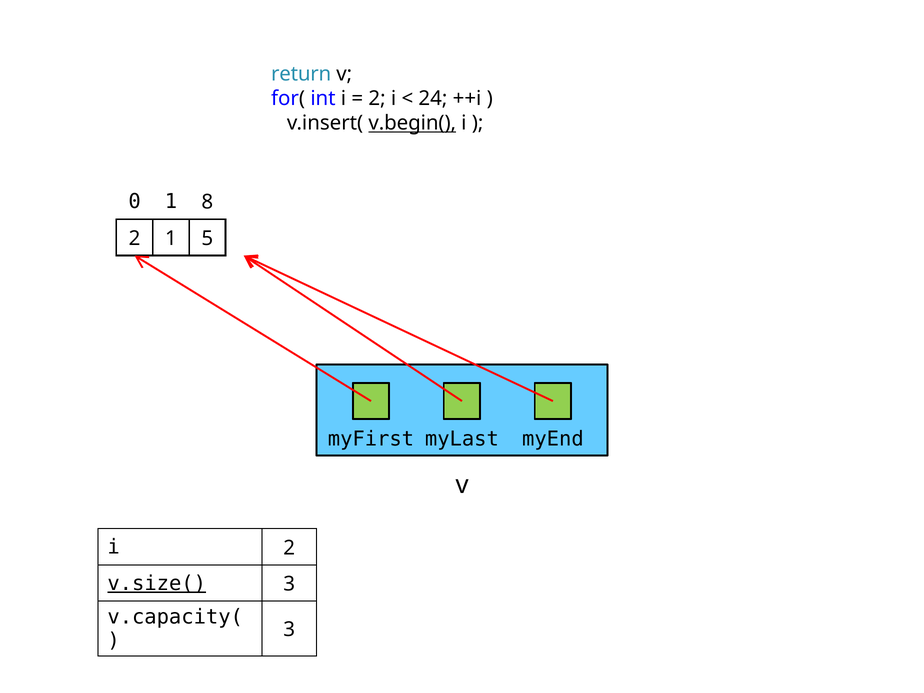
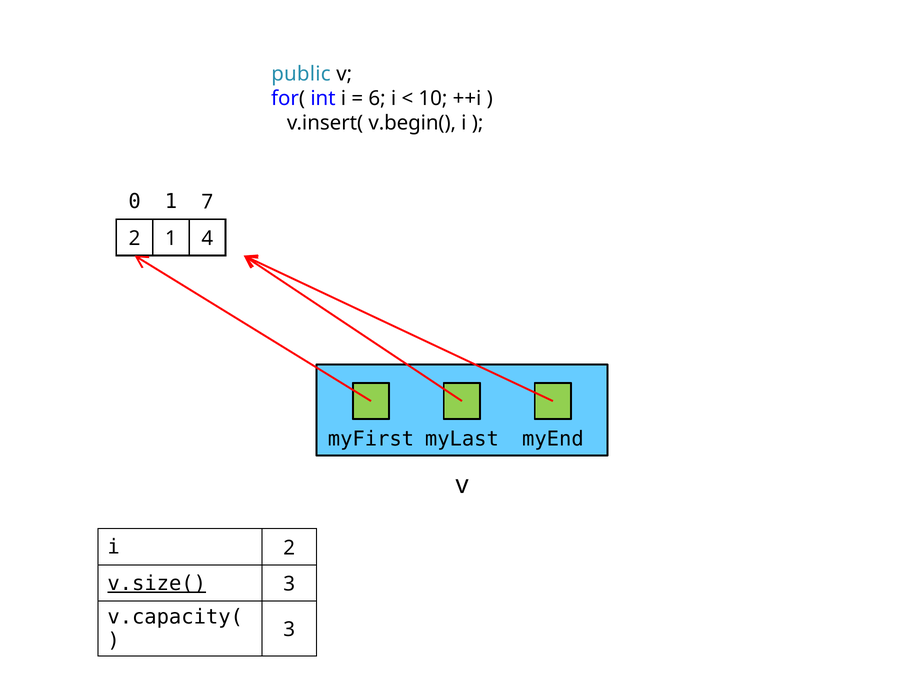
return: return -> public (301, 74)
2: 2 -> 6 (377, 98)
24: 24 -> 10 (433, 98)
v.begin( underline: present -> none (412, 123)
8: 8 -> 7 (207, 202)
5: 5 -> 4 (207, 238)
